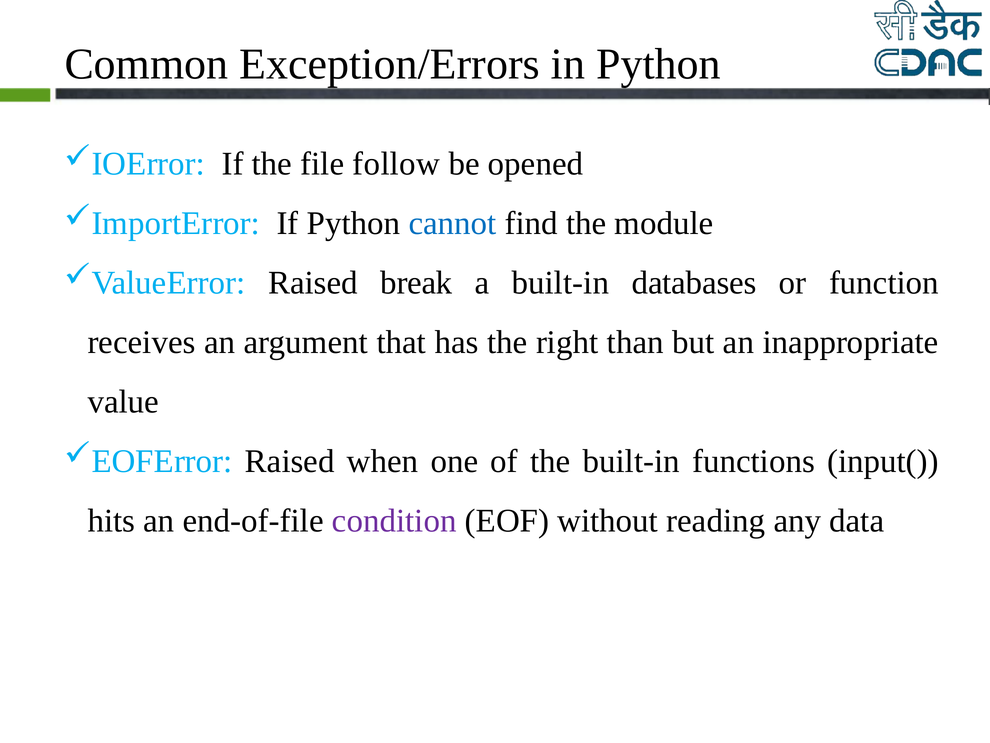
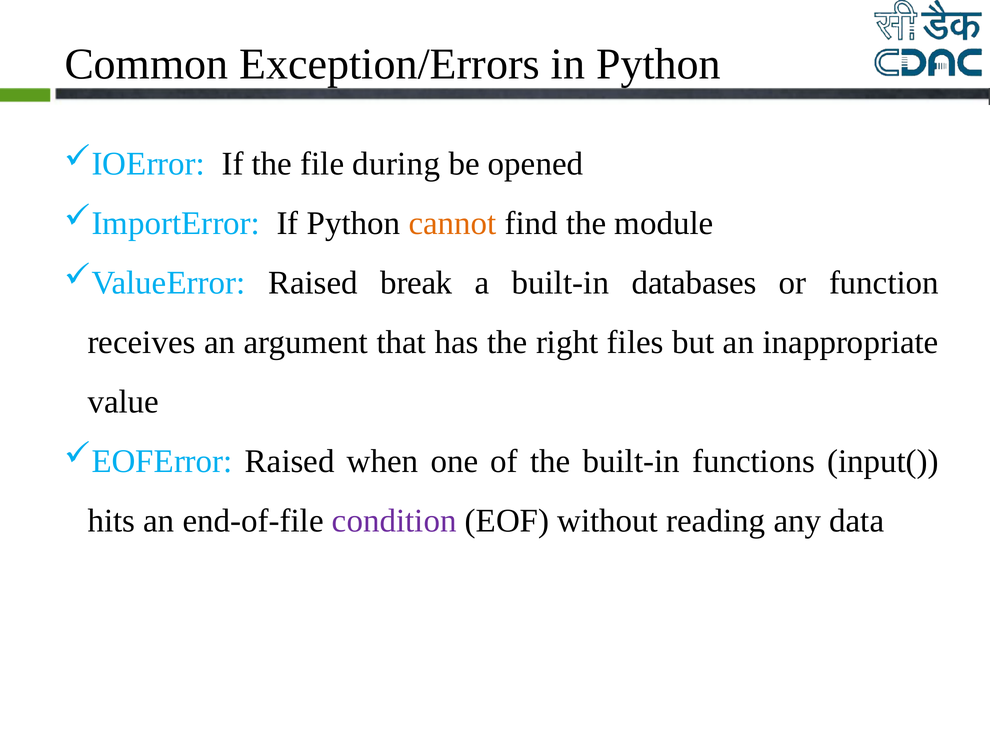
follow: follow -> during (396, 164)
cannot colour: blue -> orange (452, 223)
than: than -> files (635, 342)
